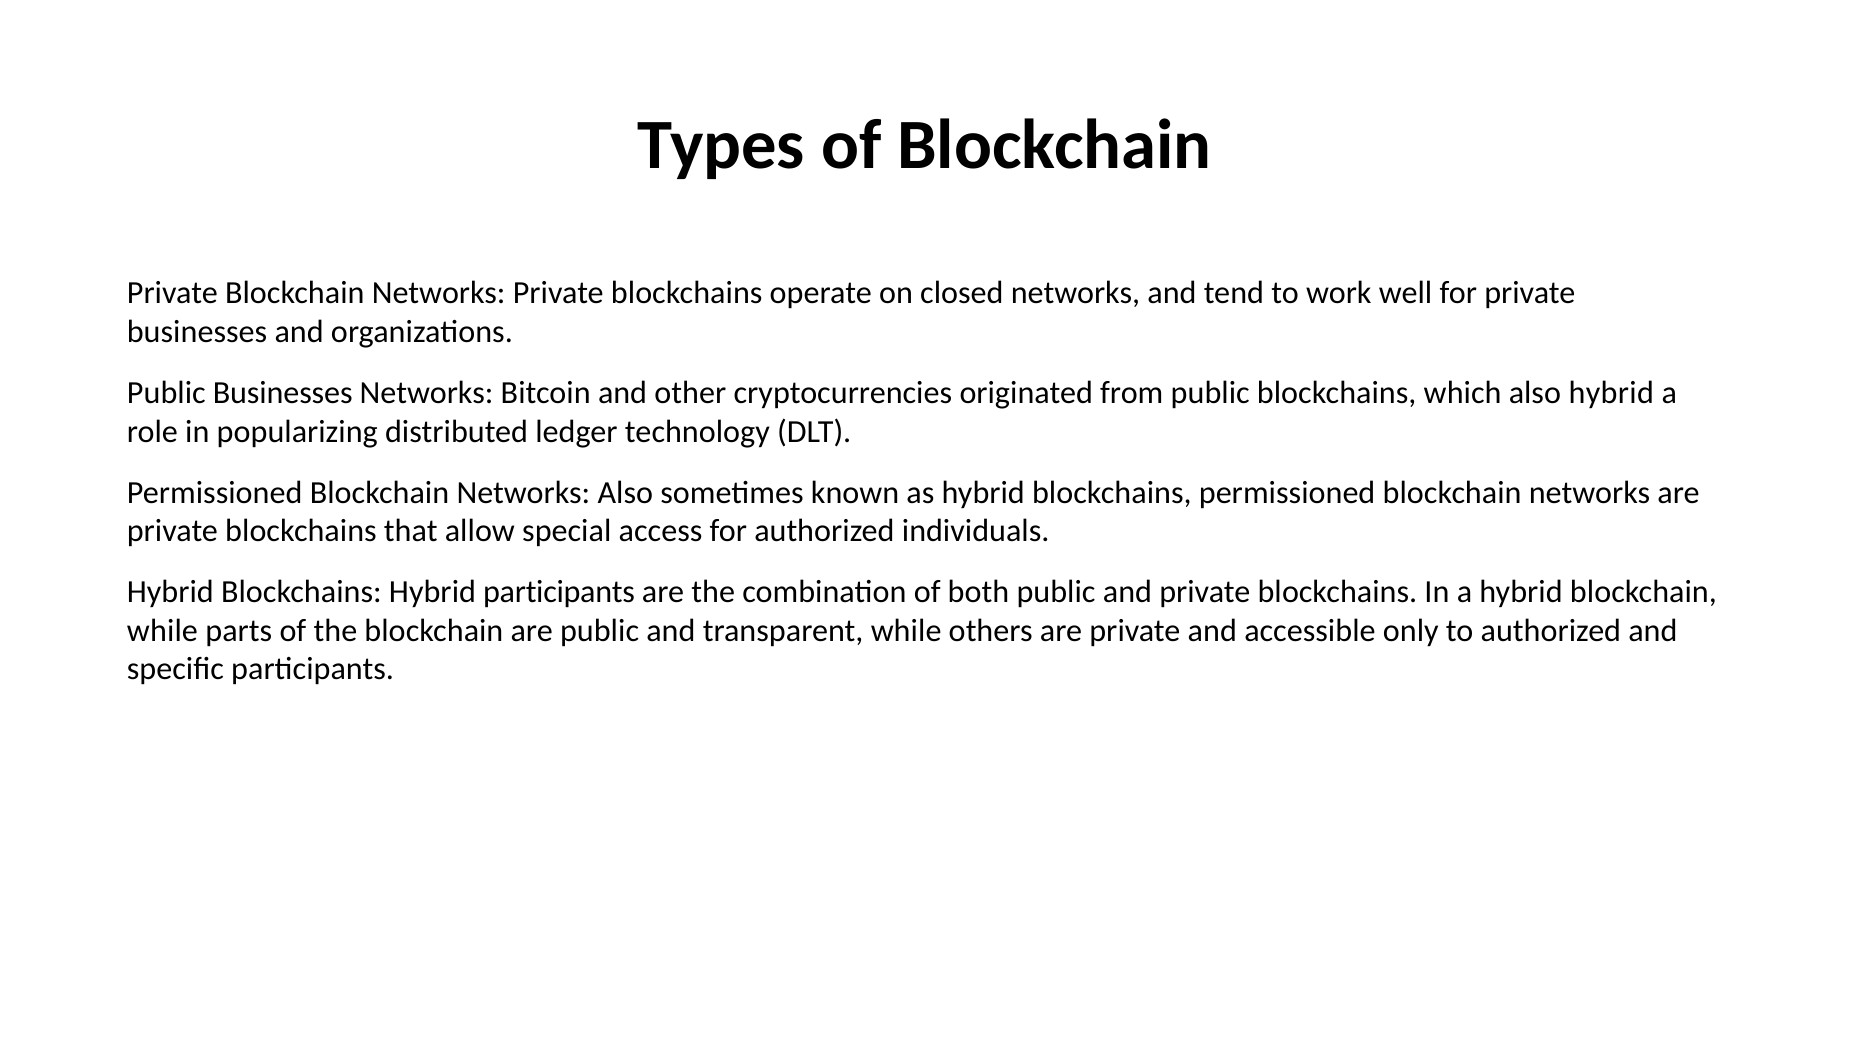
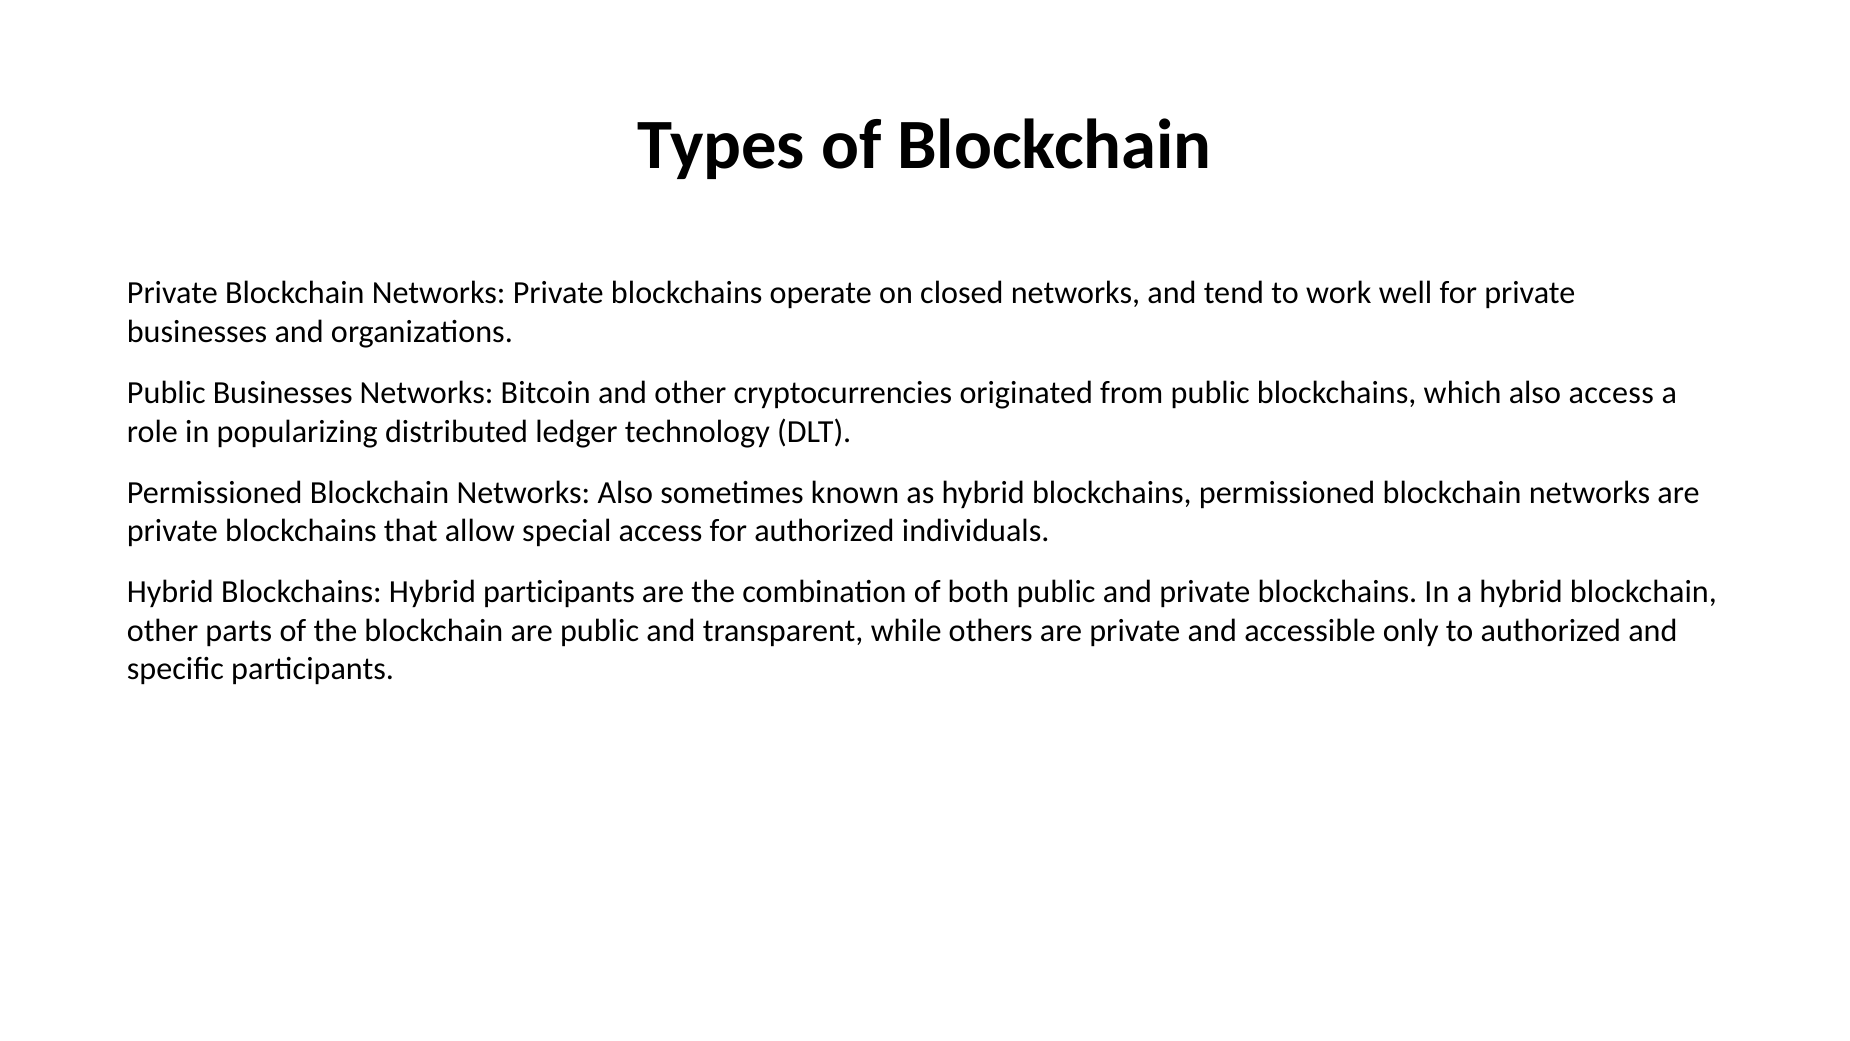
also hybrid: hybrid -> access (1611, 393)
while: while -> other (163, 631)
